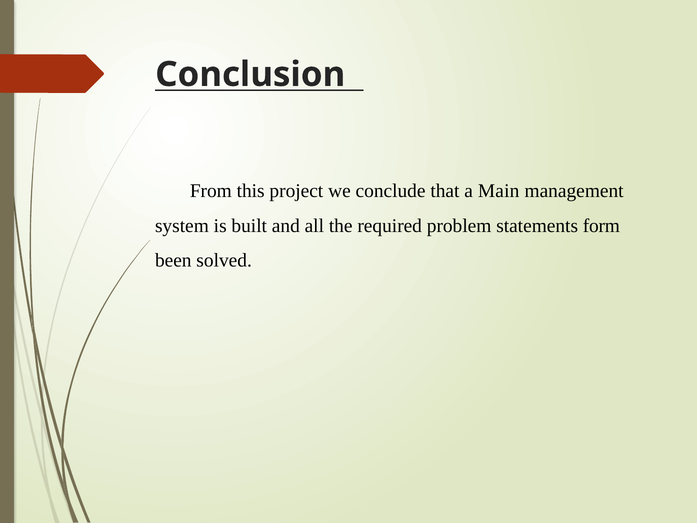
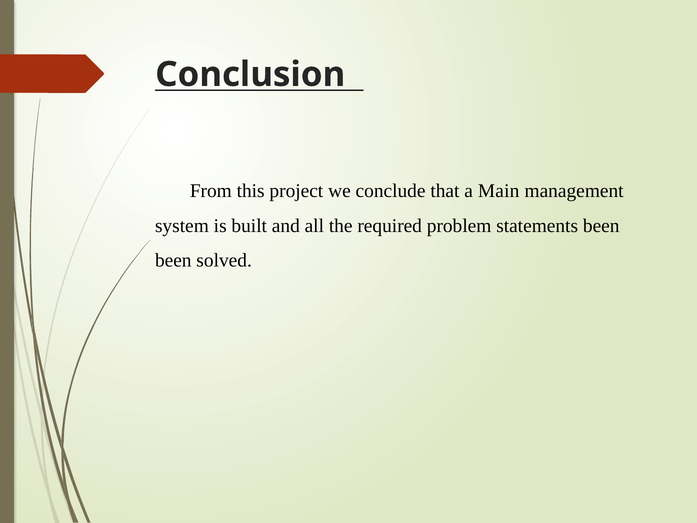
statements form: form -> been (601, 226)
